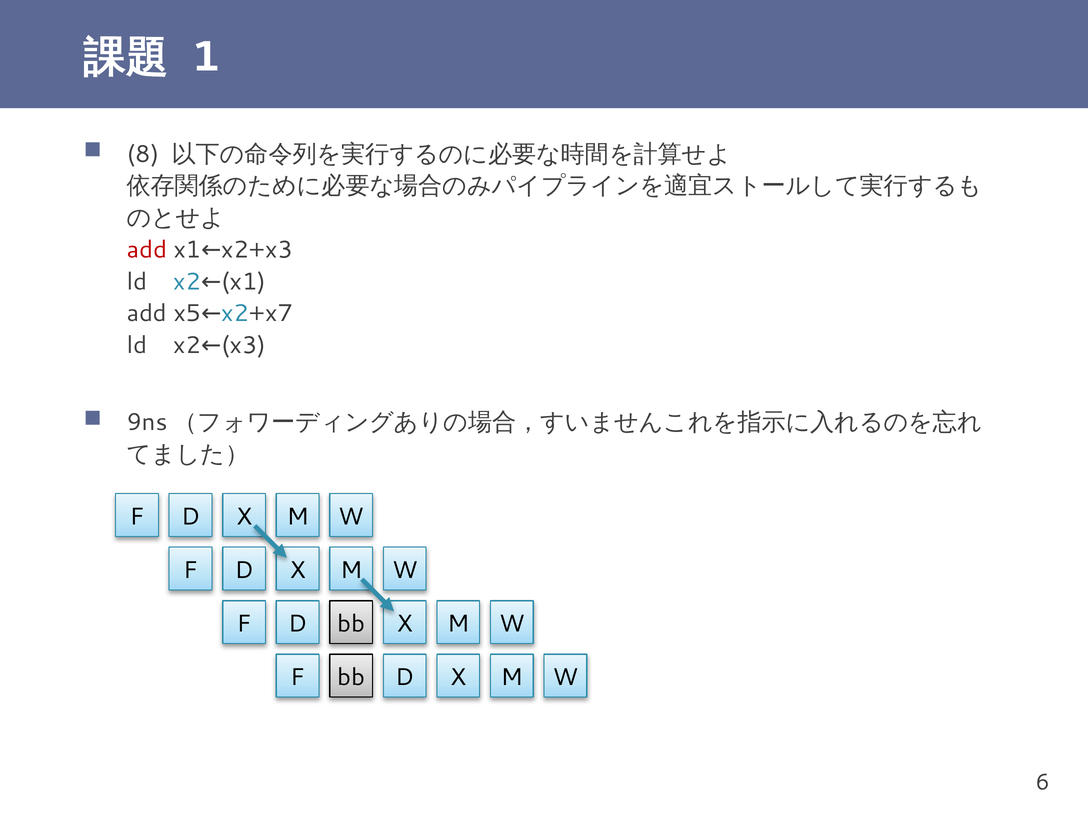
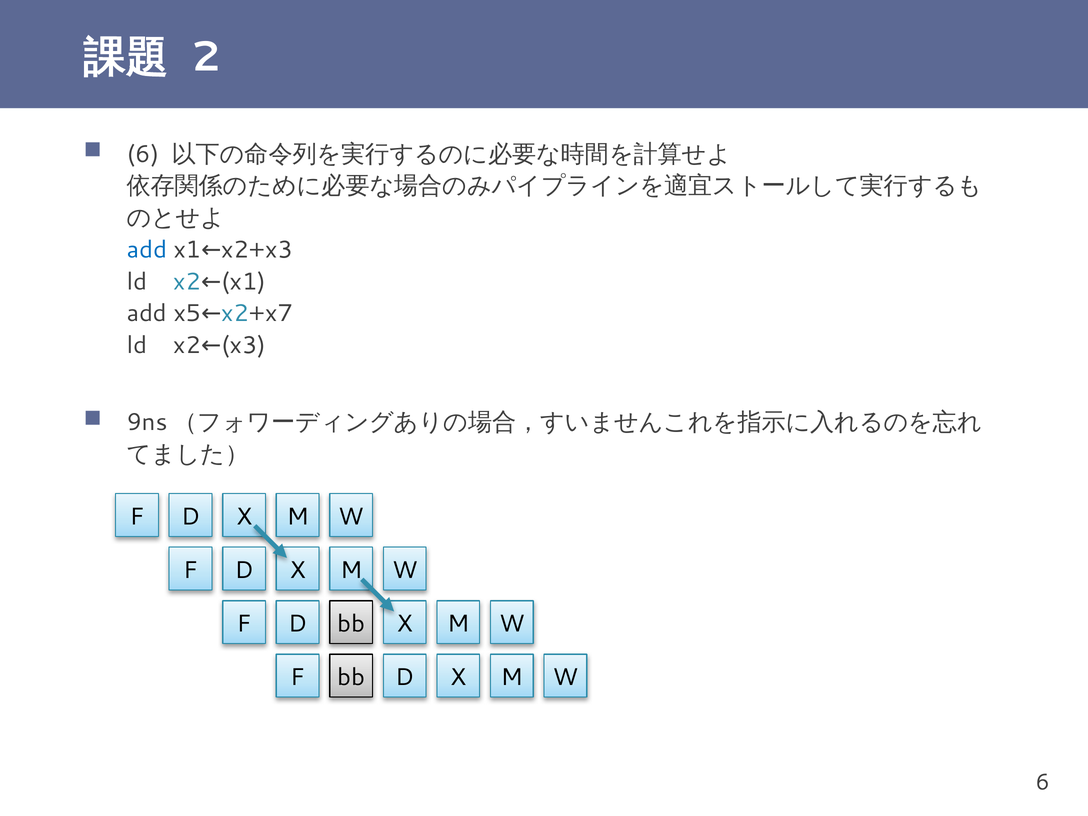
1: 1 -> 2 (206, 57)
8: 8 -> 6 (143, 154)
add colour: red -> blue (147, 250)
